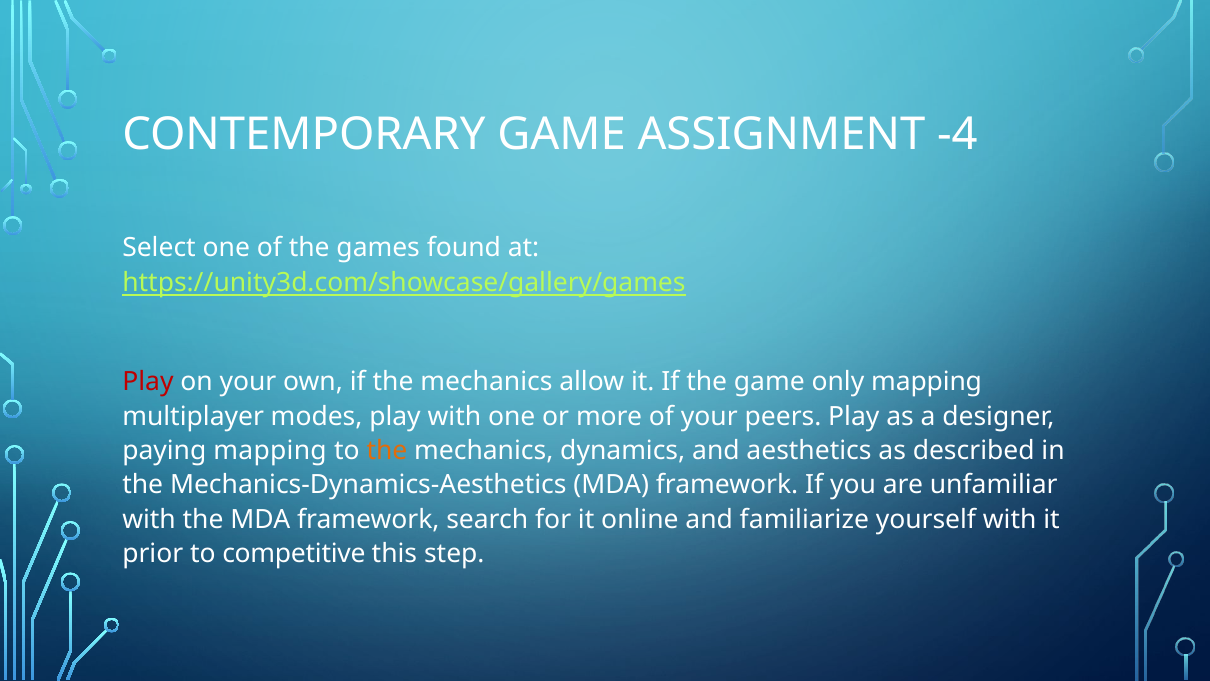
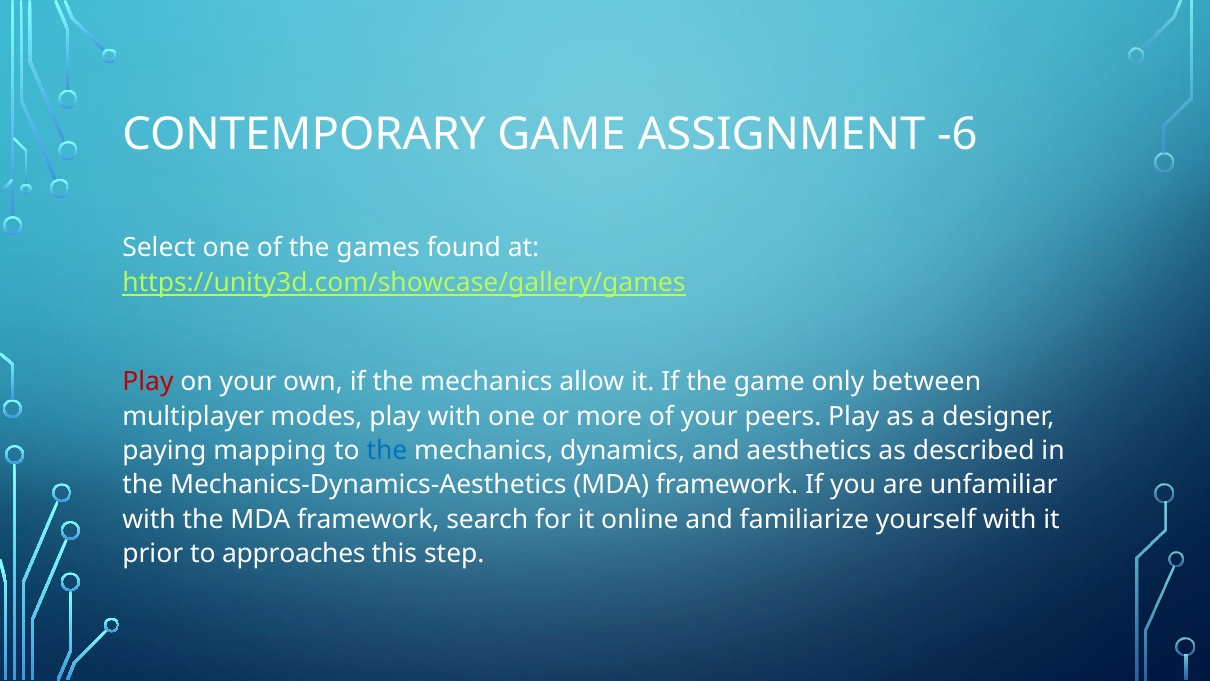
-4: -4 -> -6 (957, 134)
only mapping: mapping -> between (926, 382)
the colour: orange -> blue (387, 451)
competitive: competitive -> approaches (294, 554)
